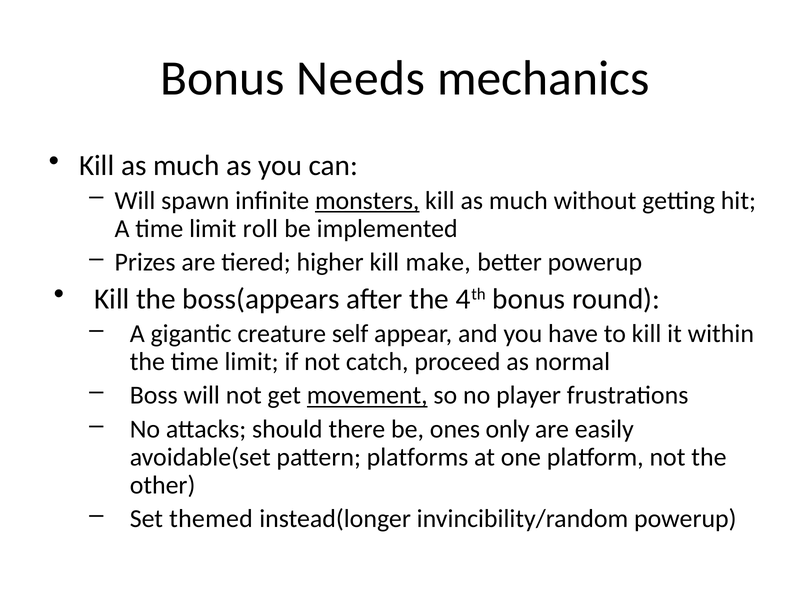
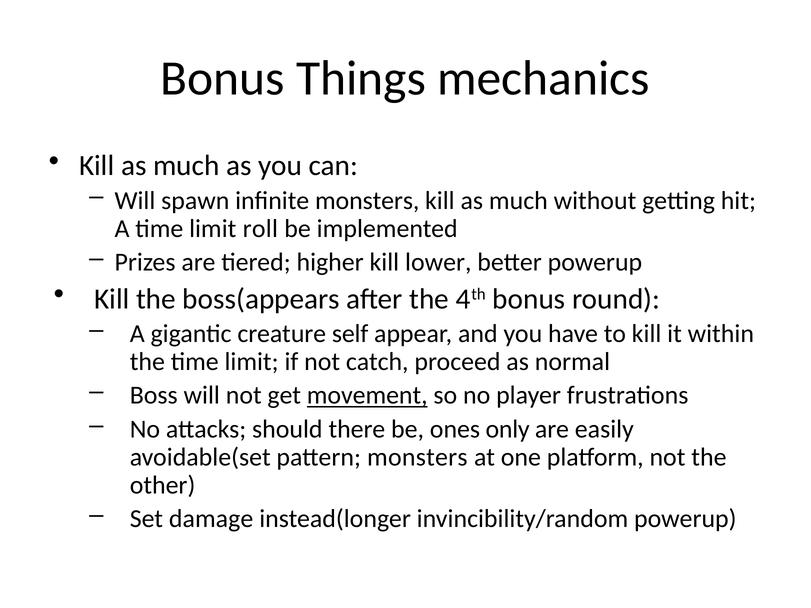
Needs: Needs -> Things (361, 79)
monsters underline: present -> none (367, 201)
make: make -> lower (438, 262)
pattern platforms: platforms -> monsters (417, 457)
themed: themed -> damage (211, 519)
